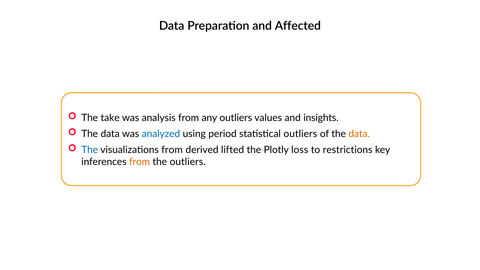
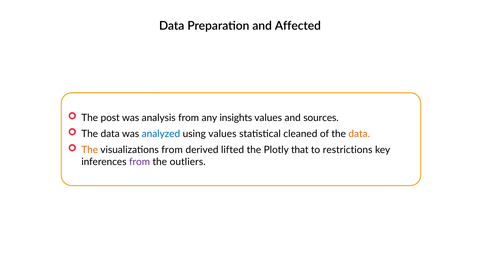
take: take -> post (110, 118)
any outliers: outliers -> insights (236, 118)
insights: insights -> sources (321, 118)
using period: period -> values (222, 134)
statistical outliers: outliers -> cleaned (300, 134)
The colour: blue -> orange (90, 150)
loss: loss -> that (300, 150)
from colour: orange -> purple (140, 162)
